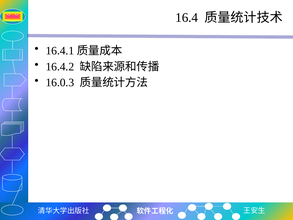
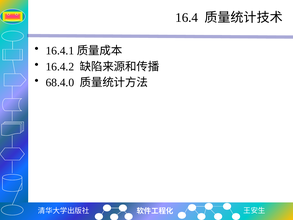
16.0.3: 16.0.3 -> 68.4.0 (60, 83)
